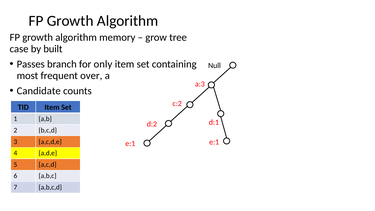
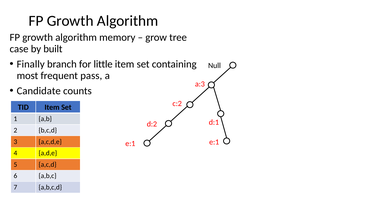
Passes: Passes -> Finally (31, 64)
only: only -> little (103, 64)
over: over -> pass (91, 75)
